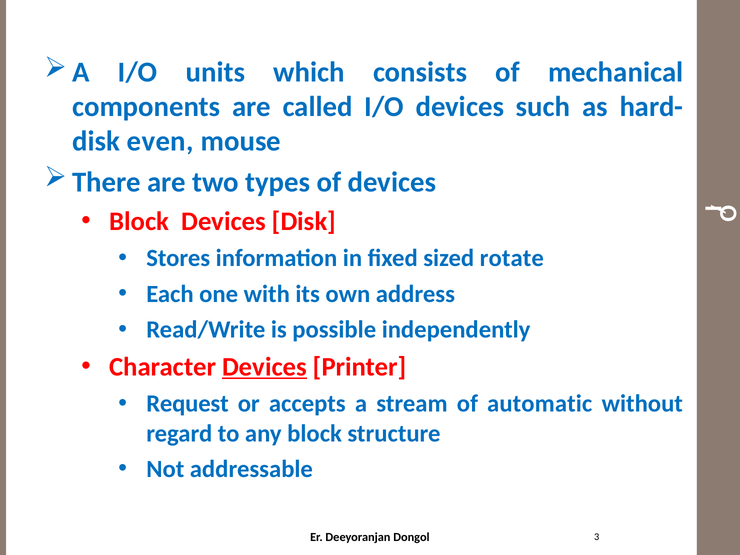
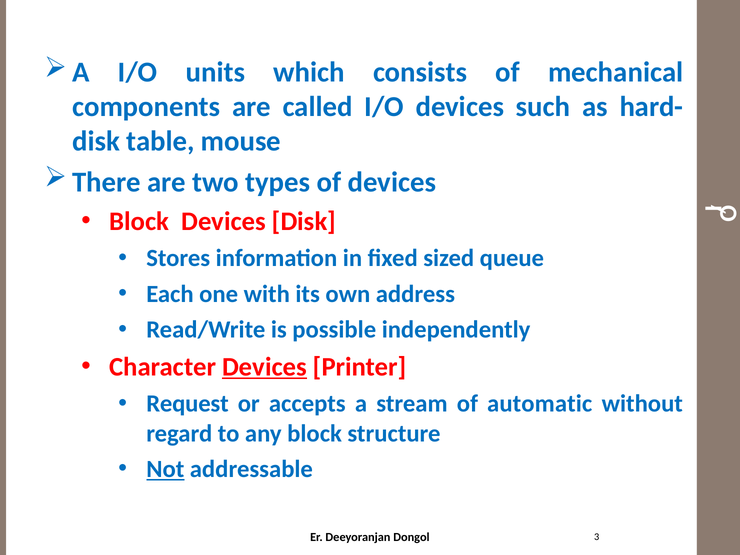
even: even -> table (160, 141)
rotate: rotate -> queue (512, 258)
Not underline: none -> present (165, 469)
